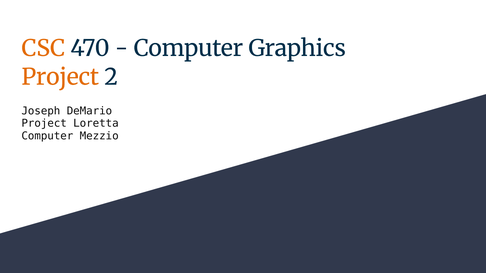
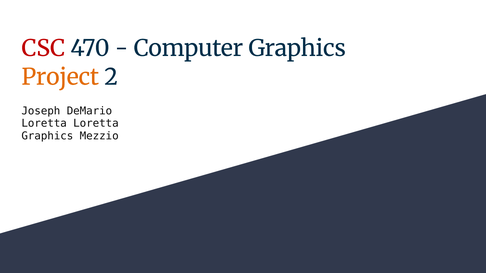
CSC colour: orange -> red (43, 48)
Project: Project -> Loretta (44, 124)
Computer: Computer -> Graphics (47, 136)
